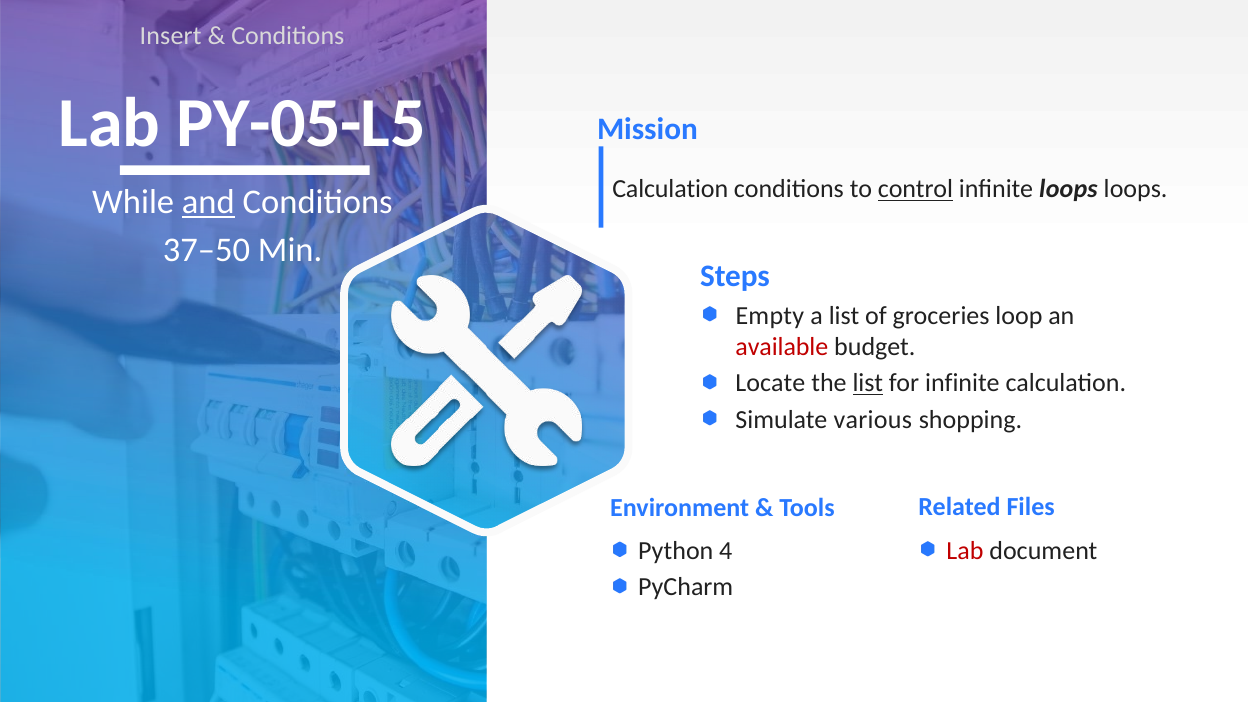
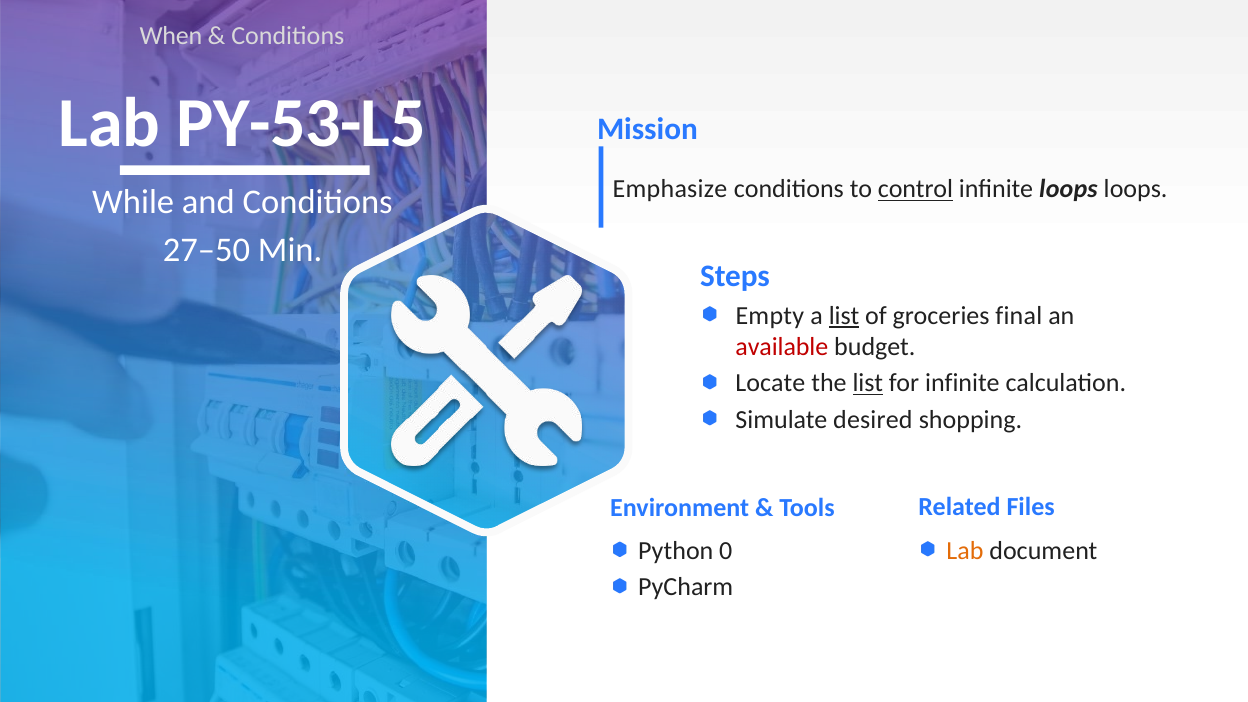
Insert: Insert -> When (171, 36)
PY-05-L5: PY-05-L5 -> PY-53-L5 (301, 123)
Calculation: Calculation -> Emphasize (670, 189)
and underline: present -> none (208, 202)
37–50: 37–50 -> 27–50 (207, 250)
list underline: none -> present (844, 316)
loop: loop -> final (1019, 316)
various: various -> desired (873, 420)
Lab colour: red -> orange (965, 550)
4: 4 -> 0 (726, 551)
